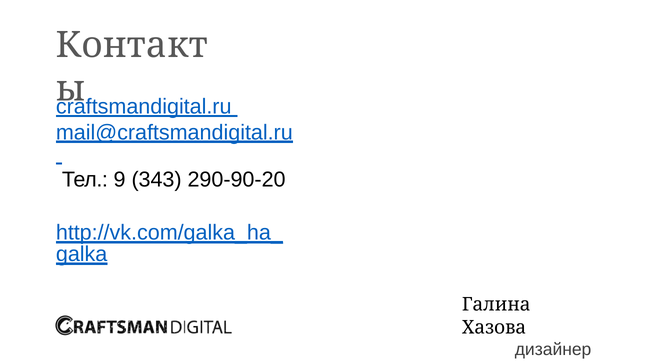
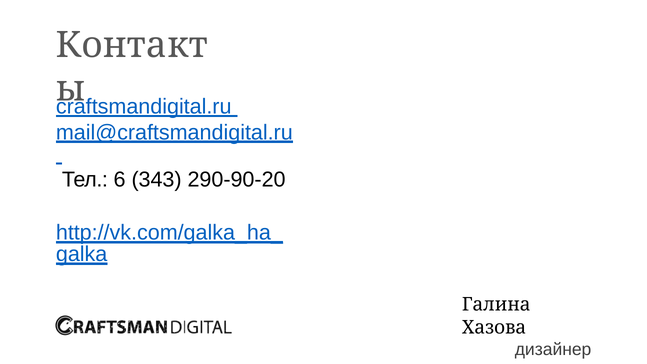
9: 9 -> 6 (120, 180)
